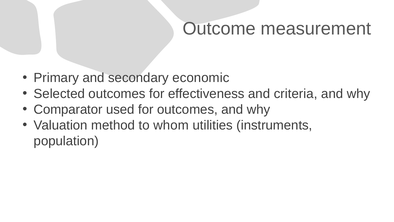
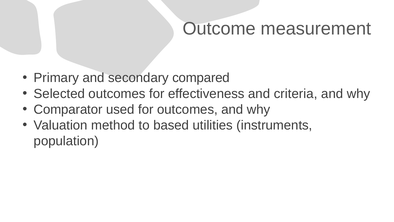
economic: economic -> compared (201, 78)
whom: whom -> based (171, 125)
